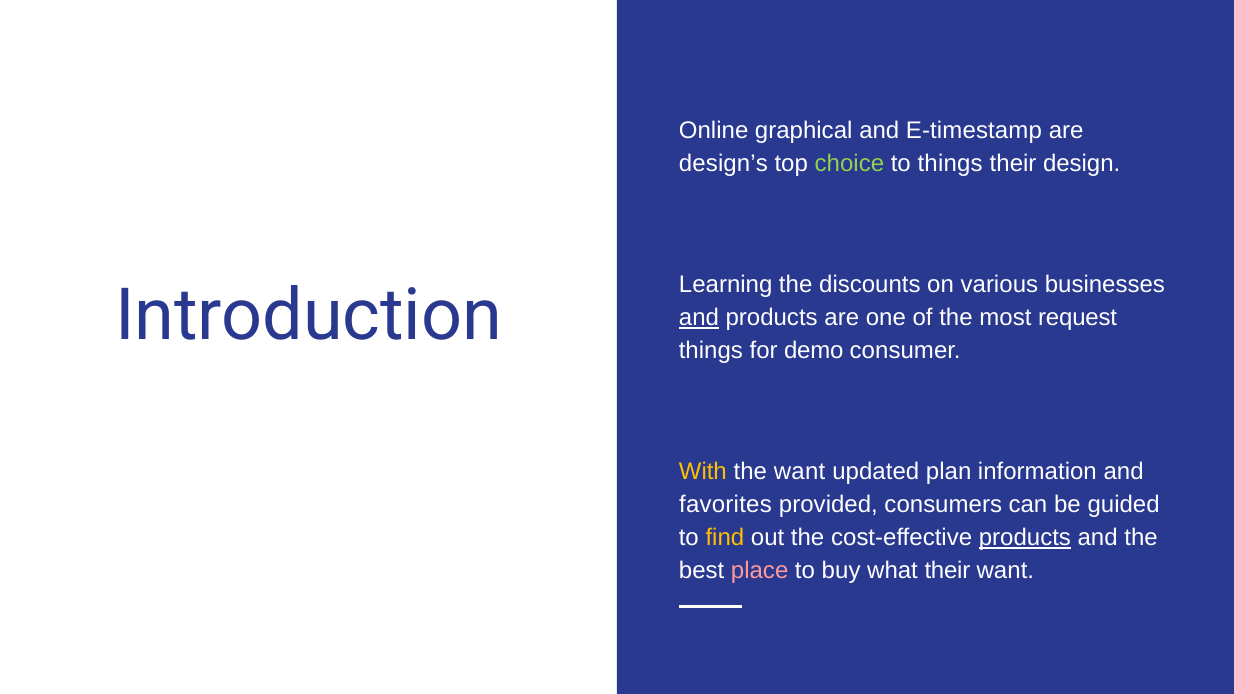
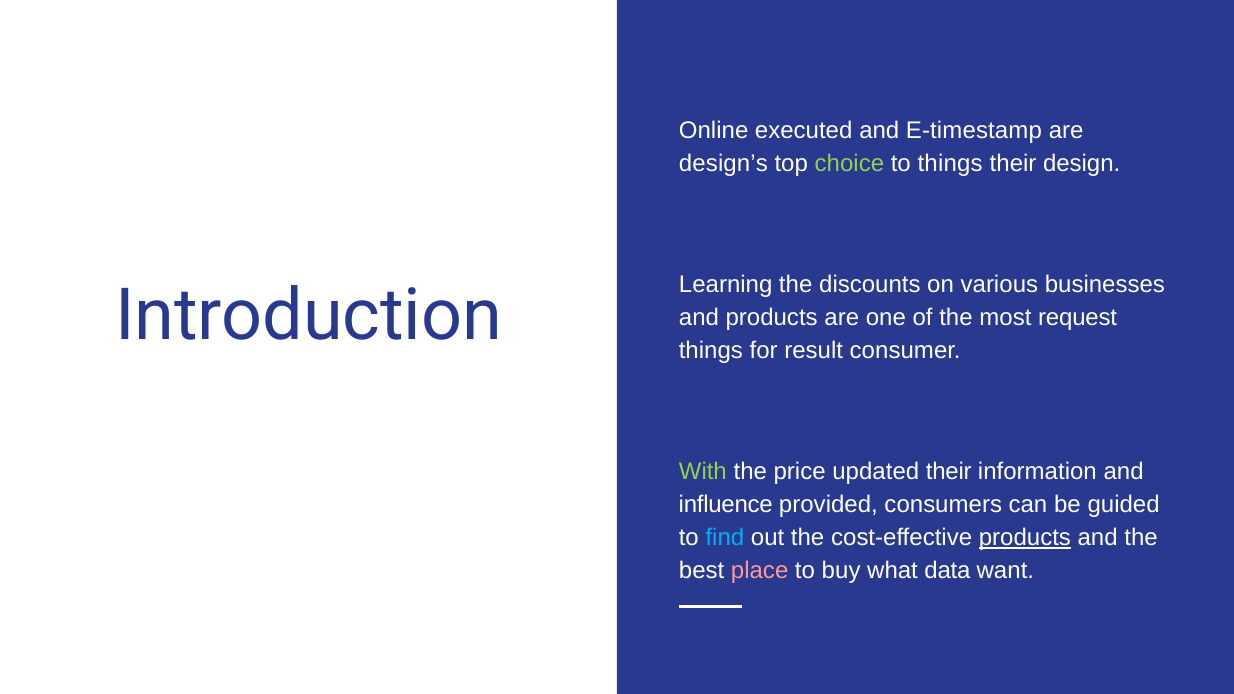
graphical: graphical -> executed (804, 131)
and underline: present -> none (699, 318)
demo: demo -> result (814, 351)
With colour: yellow -> light green (703, 472)
the want: want -> price (800, 472)
updated plan: plan -> their (949, 472)
favorites: favorites -> influence (726, 505)
find colour: yellow -> light blue (725, 538)
what their: their -> data (947, 571)
